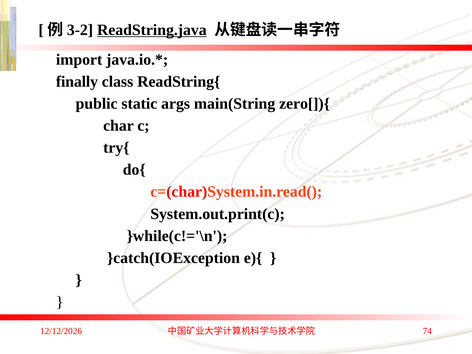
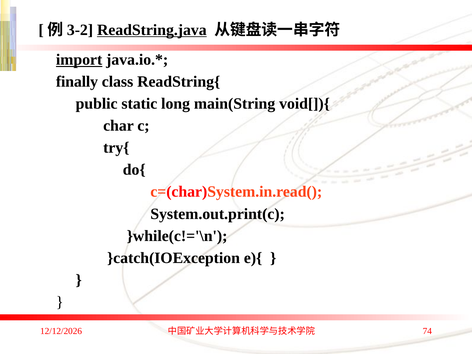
import underline: none -> present (79, 60)
args: args -> long (176, 104)
zero[]){: zero[]){ -> void[]){ (305, 104)
